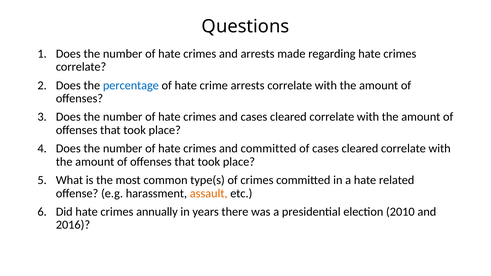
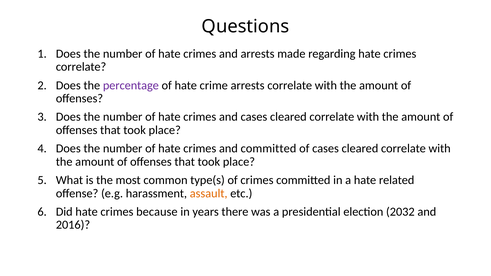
percentage colour: blue -> purple (131, 85)
annually: annually -> because (157, 212)
2010: 2010 -> 2032 (400, 212)
